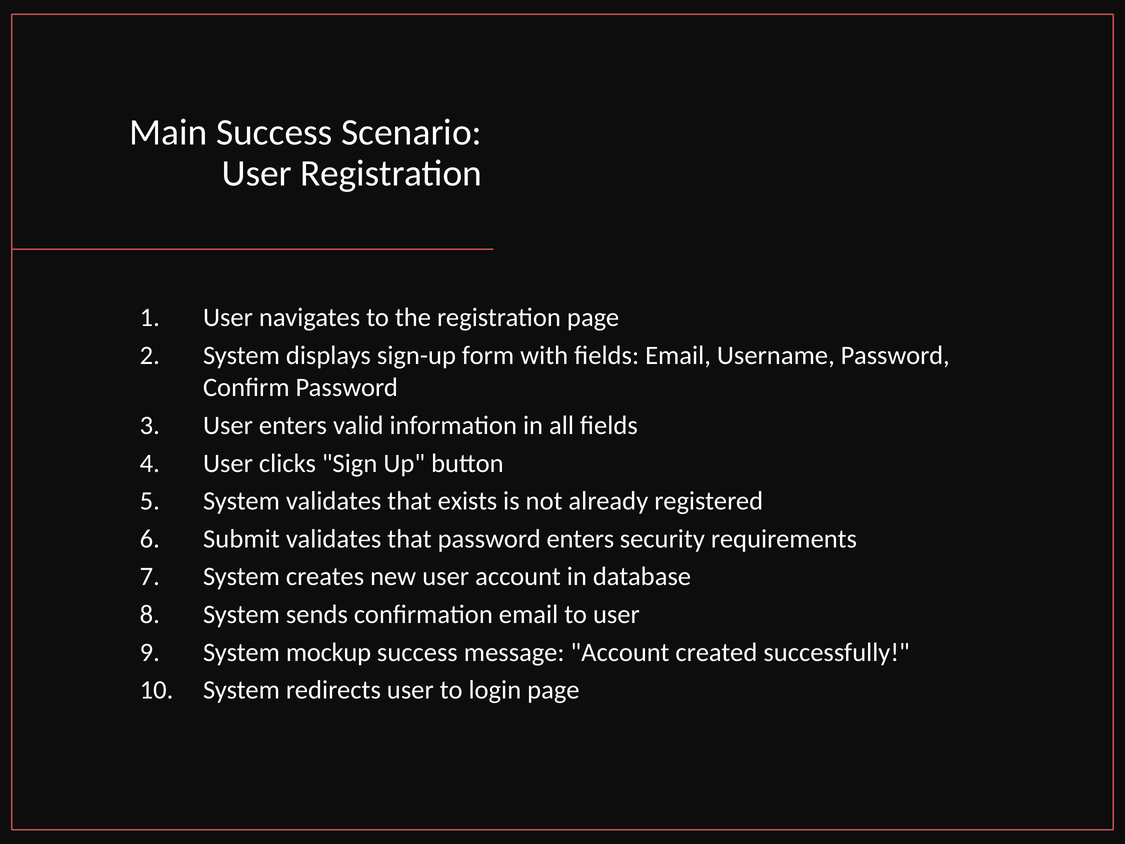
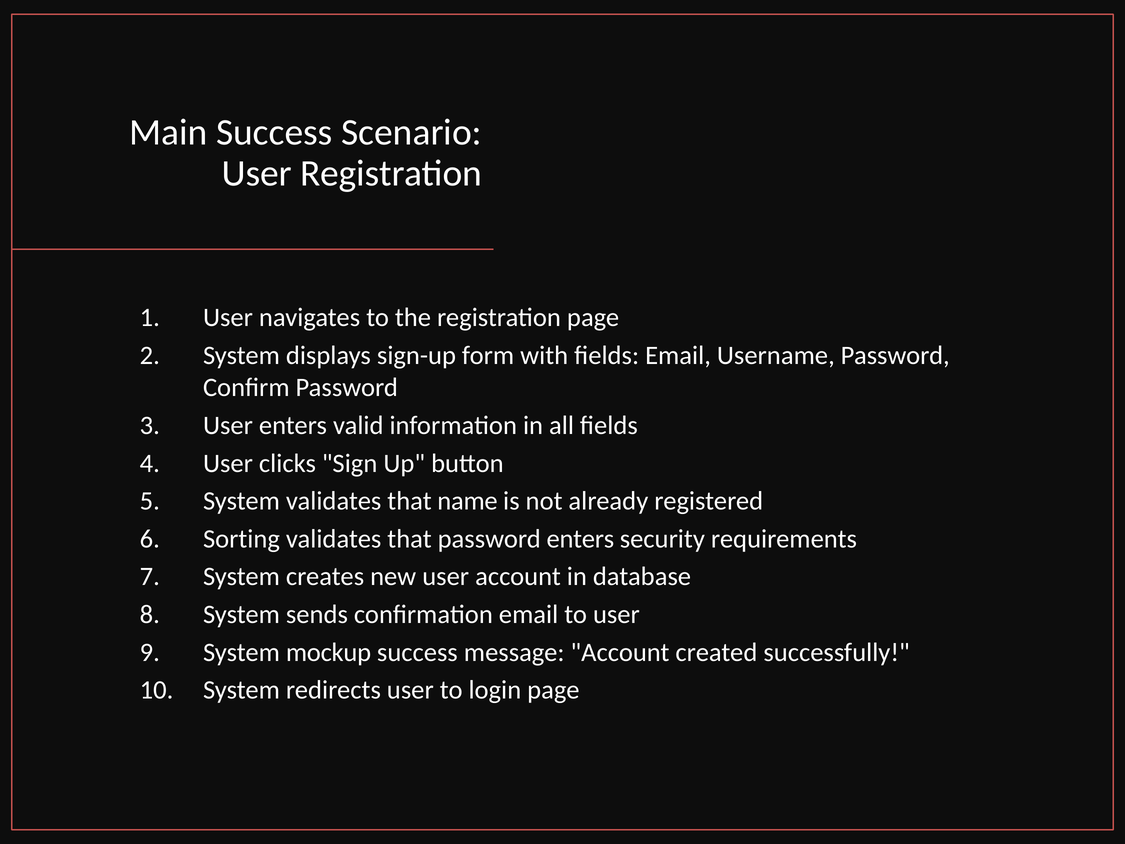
exists: exists -> name (468, 501)
Submit: Submit -> Sorting (241, 539)
